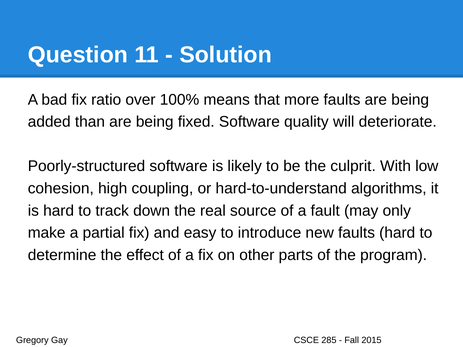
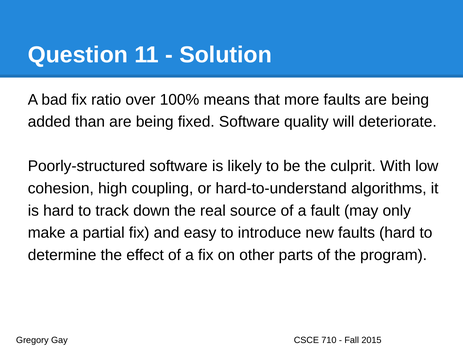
285: 285 -> 710 (329, 340)
